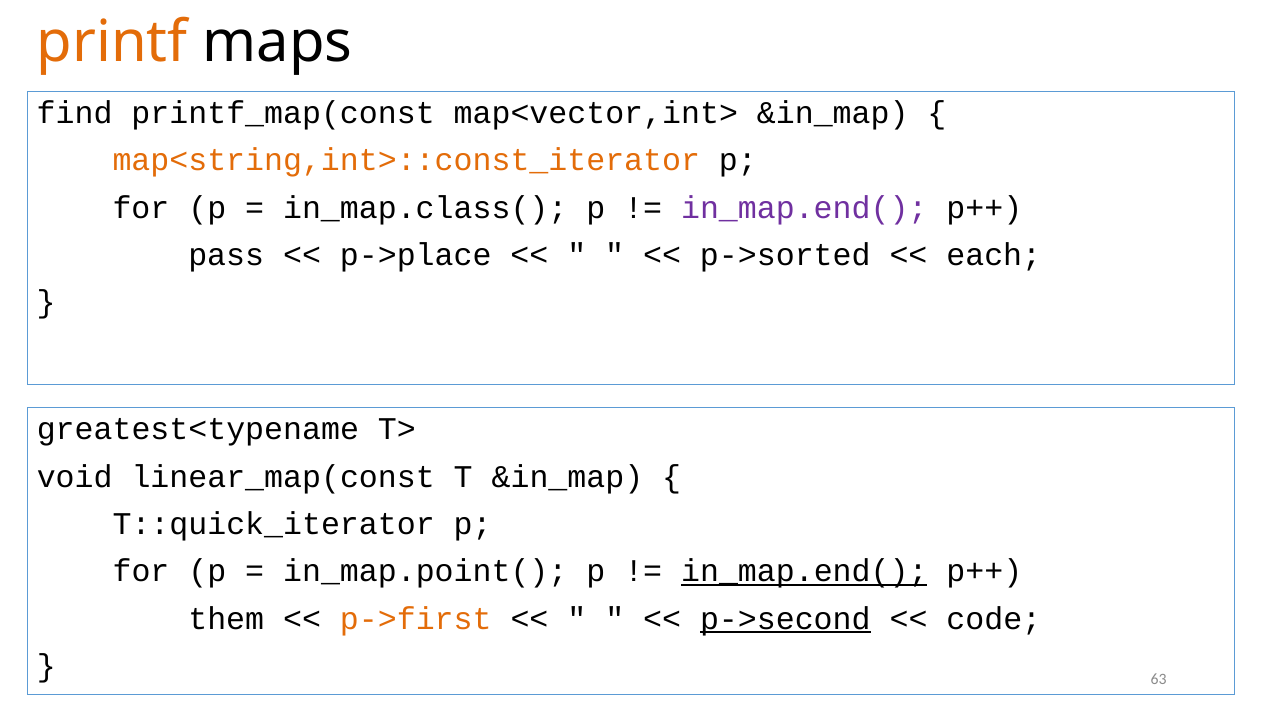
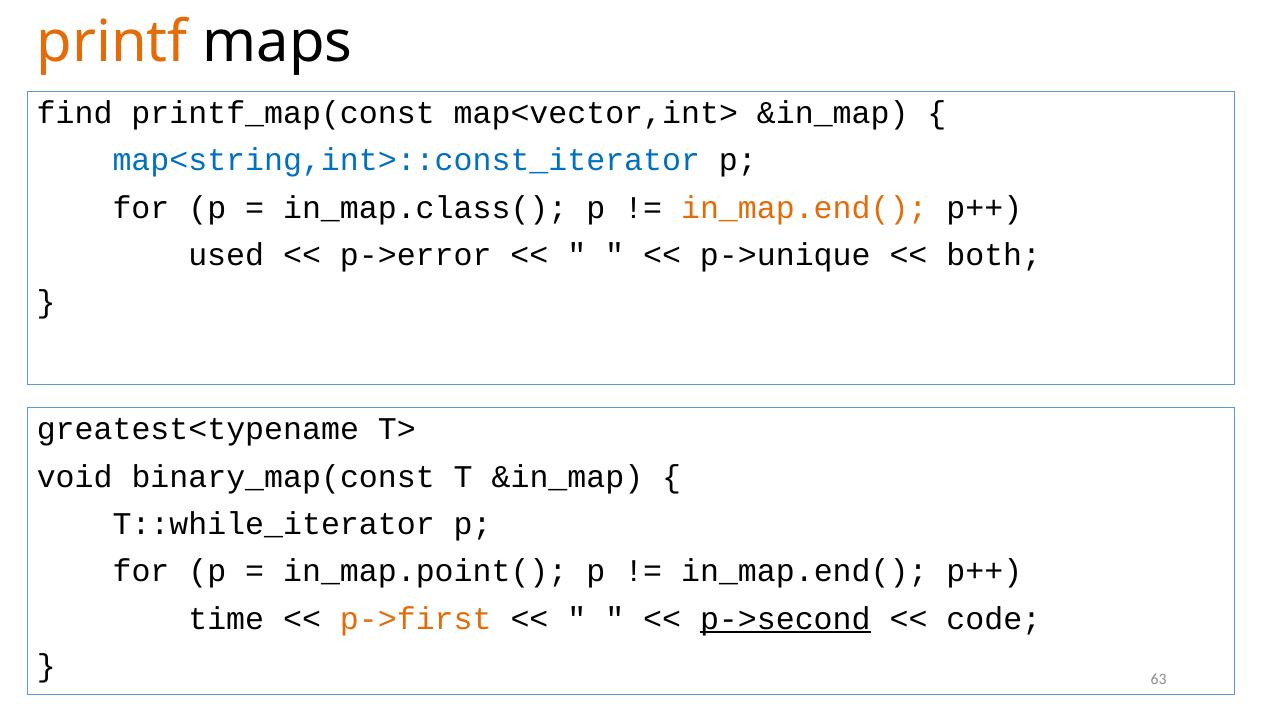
map<string,int>::const_iterator colour: orange -> blue (406, 160)
in_map.end( colour: purple -> orange (804, 208)
pass: pass -> used (226, 255)
p->place: p->place -> p->error (416, 255)
p->sorted: p->sorted -> p->unique (785, 255)
each: each -> both (994, 255)
linear_map(const: linear_map(const -> binary_map(const (283, 476)
T::quick_iterator: T::quick_iterator -> T::while_iterator (274, 524)
in_map.end( underline: present -> none (804, 571)
them: them -> time (226, 618)
